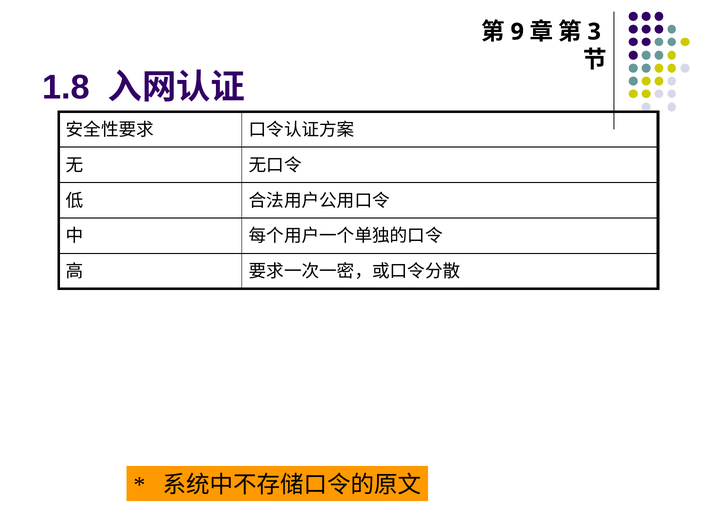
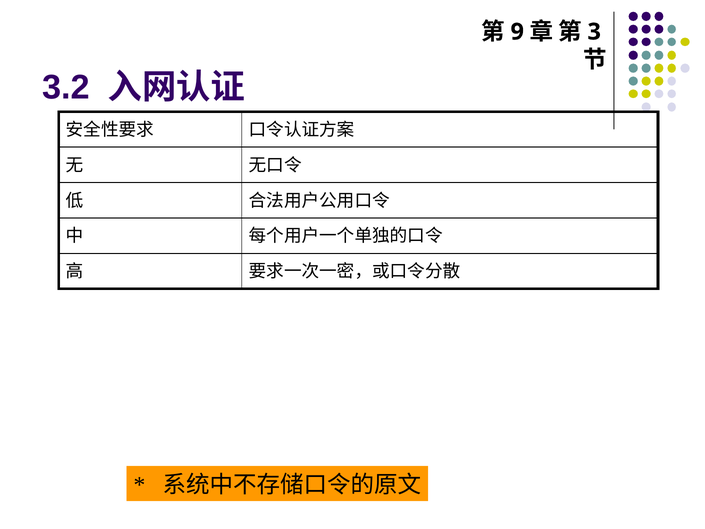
1.8: 1.8 -> 3.2 (66, 88)
